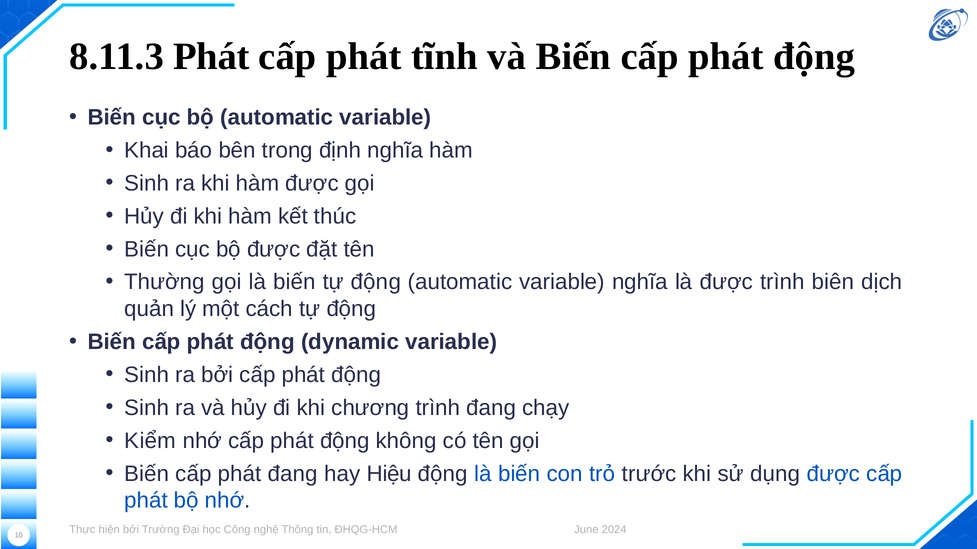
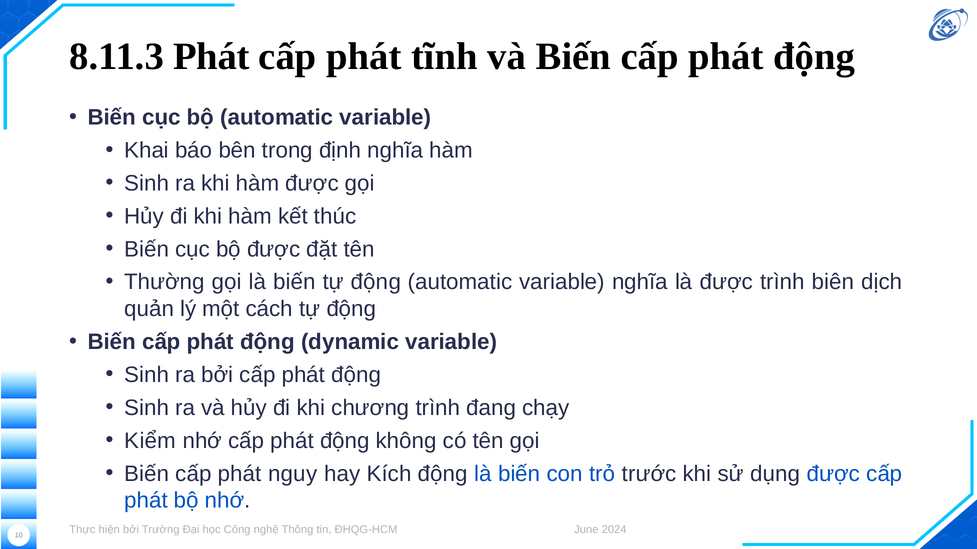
phát đang: đang -> nguy (293, 474)
Hiệu: Hiệu -> Kích (389, 474)
